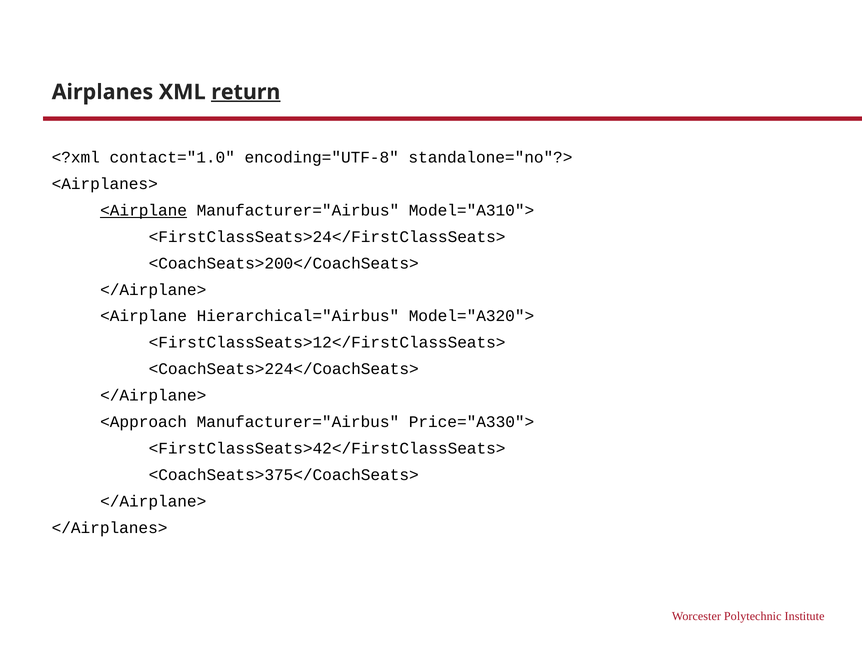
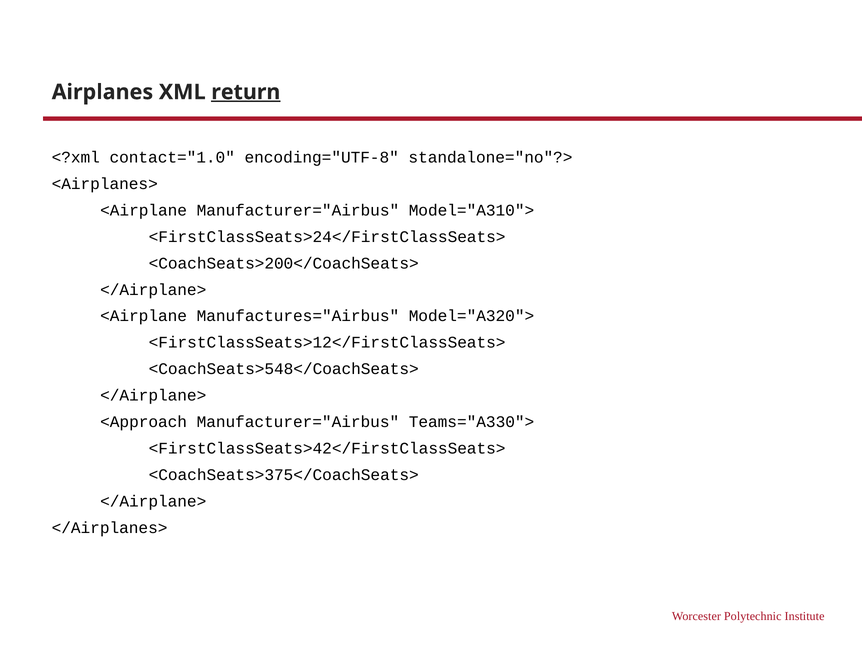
<Airplane underline: present -> none (144, 210)
Hierarchical="Airbus: Hierarchical="Airbus -> Manufactures="Airbus (298, 316)
<CoachSeats>224</CoachSeats>: <CoachSeats>224</CoachSeats> -> <CoachSeats>548</CoachSeats> (284, 369)
Price="A330">: Price="A330"> -> Teams="A330"> (472, 422)
